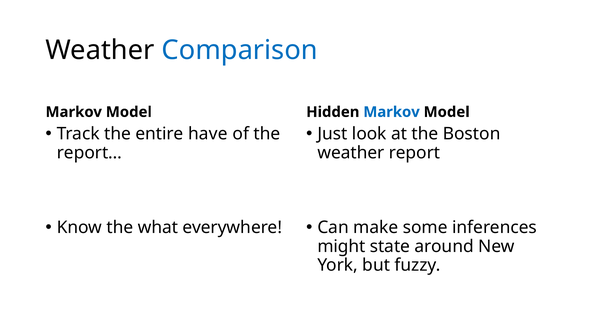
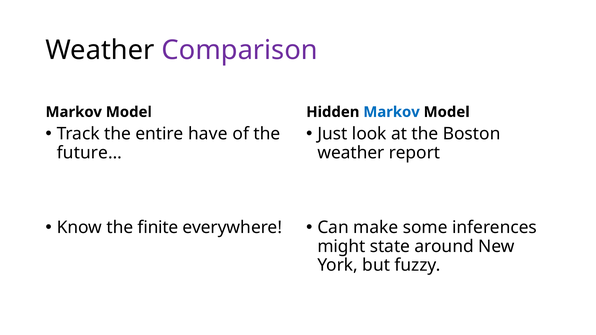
Comparison colour: blue -> purple (240, 50)
report…: report… -> future… (89, 153)
what: what -> finite (158, 228)
